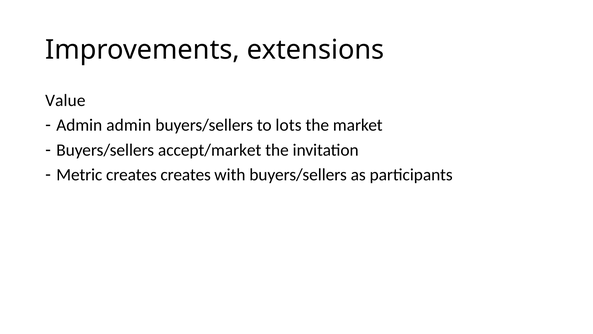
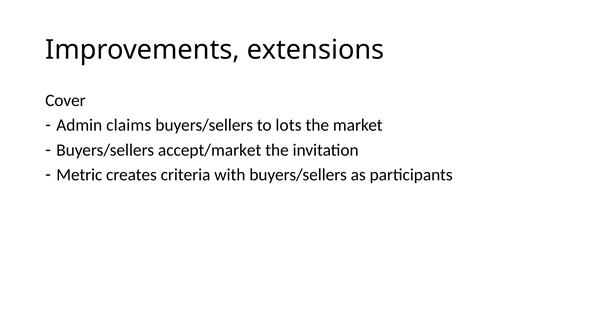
Value: Value -> Cover (65, 100)
Admin admin: admin -> claims (129, 125)
creates creates: creates -> criteria (186, 175)
